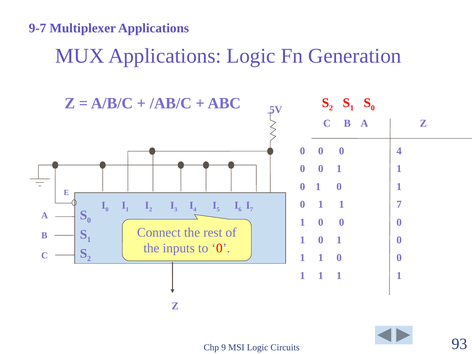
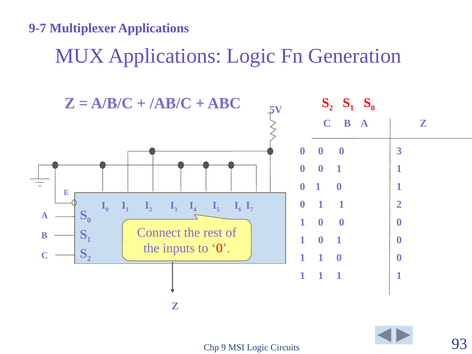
0 4: 4 -> 3 (399, 151)
1 7: 7 -> 2 (399, 204)
